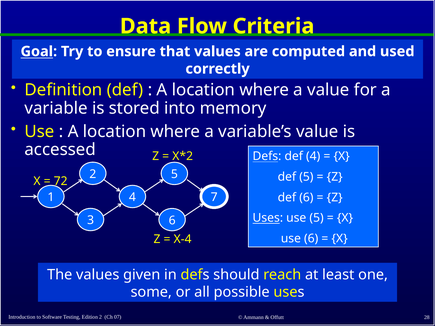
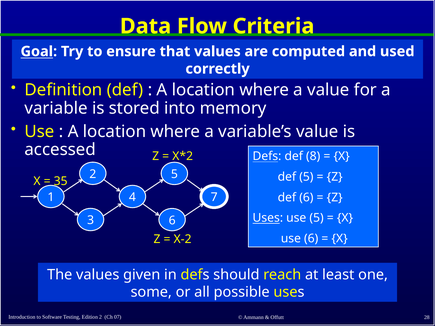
def 4: 4 -> 8 (313, 156)
72: 72 -> 35 (61, 181)
X-4: X-4 -> X-2 (183, 239)
